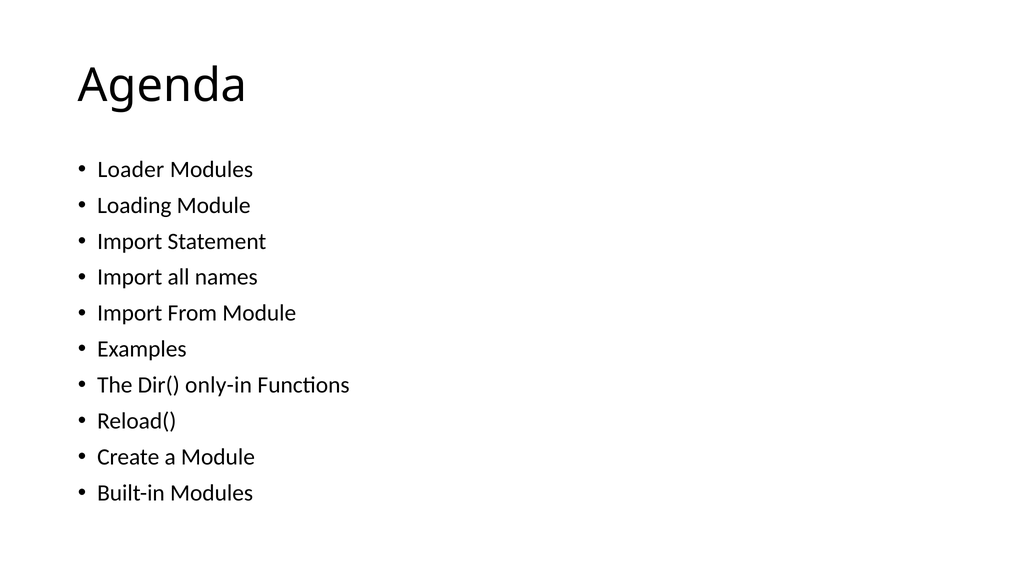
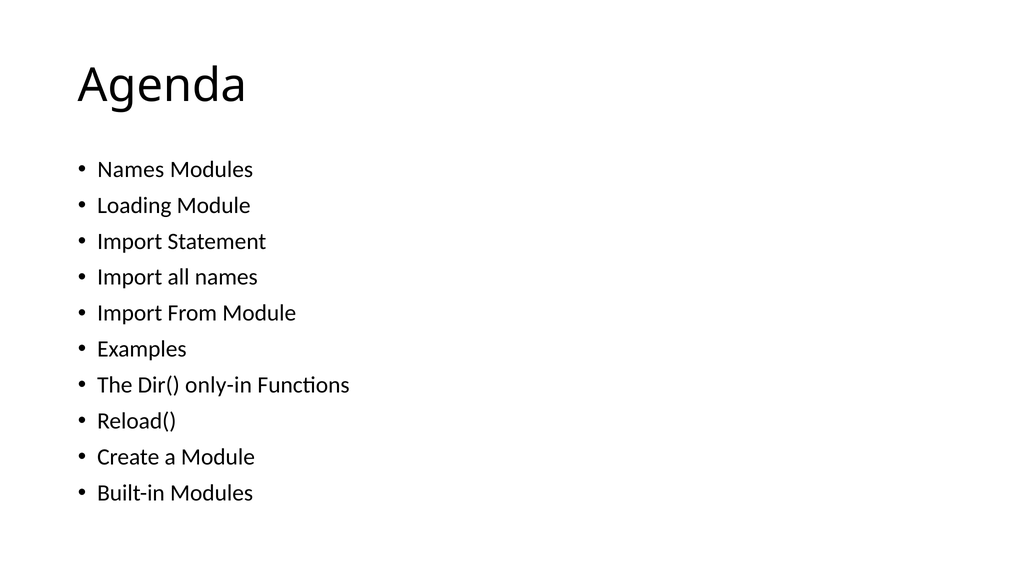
Loader: Loader -> Names (131, 170)
